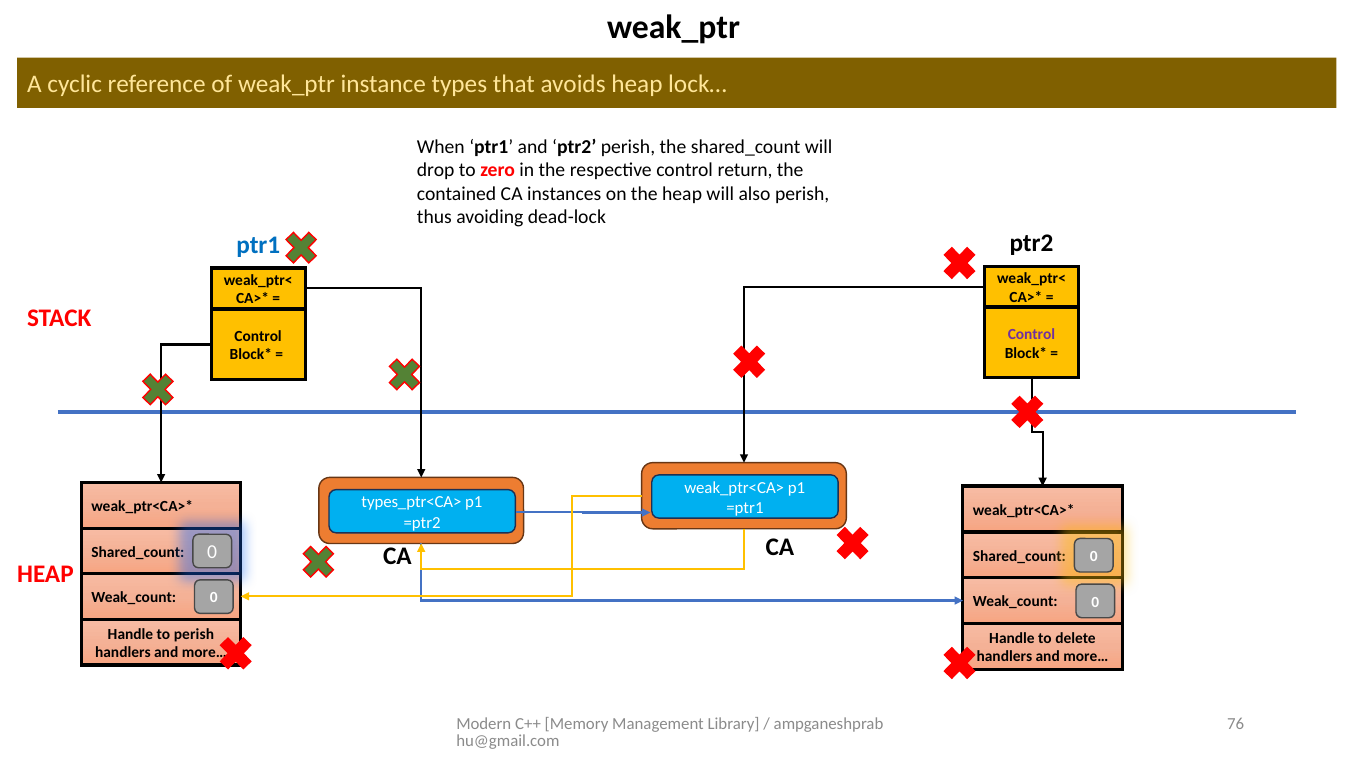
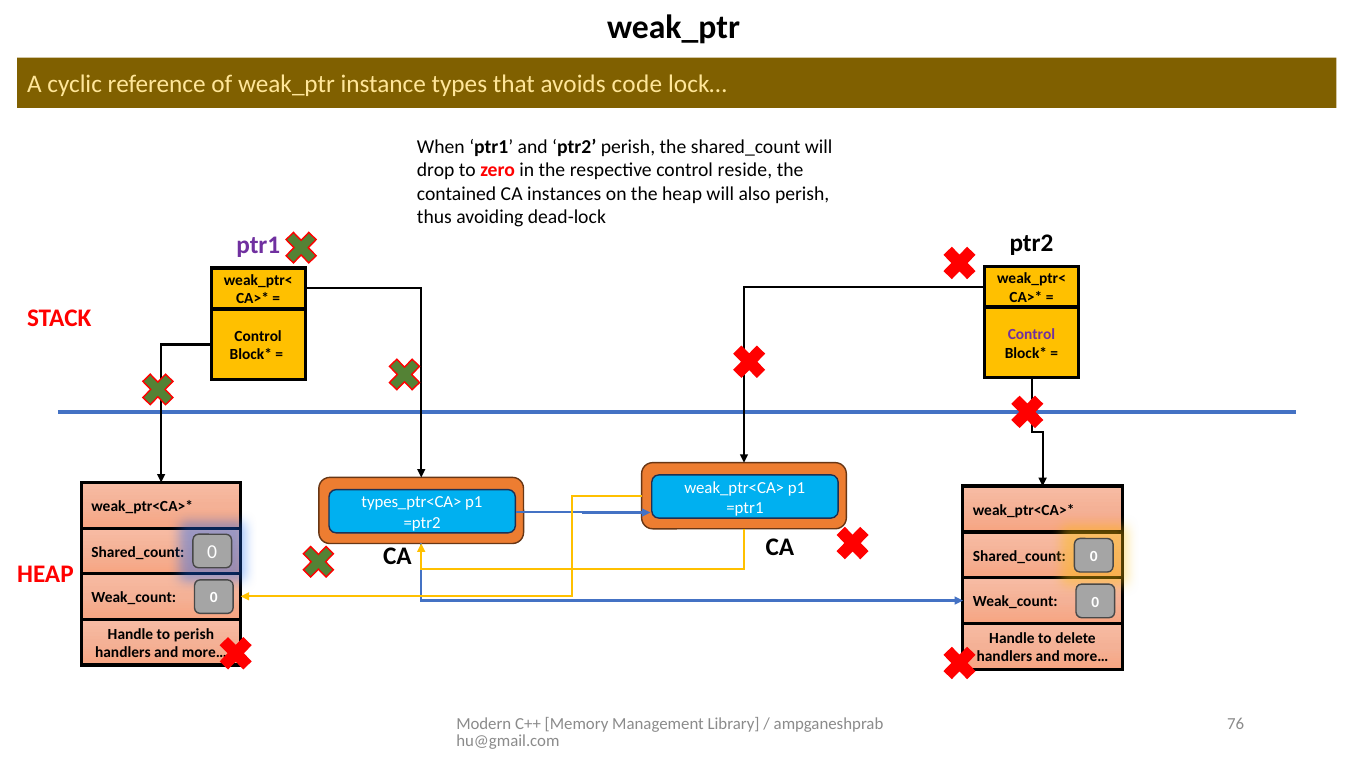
avoids heap: heap -> code (637, 84)
return: return -> reside (745, 170)
ptr1 colour: blue -> purple (258, 245)
